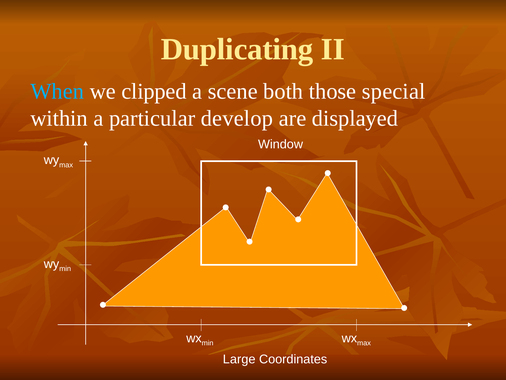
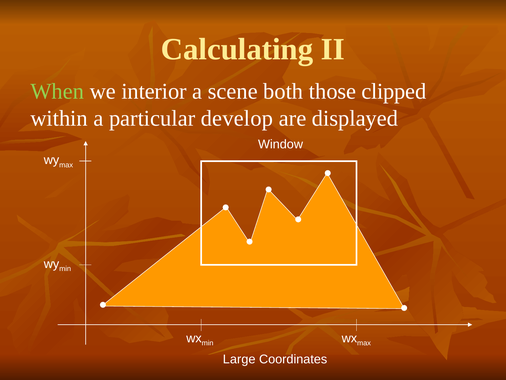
Duplicating: Duplicating -> Calculating (237, 49)
When colour: light blue -> light green (57, 91)
clipped: clipped -> interior (154, 91)
special: special -> clipped (394, 91)
